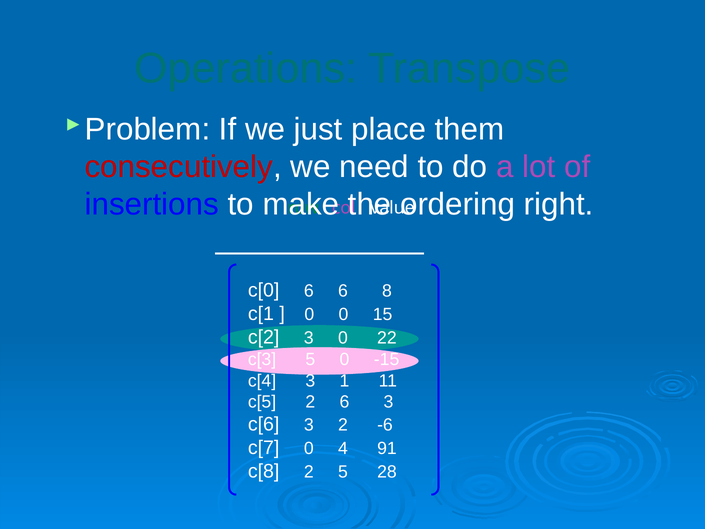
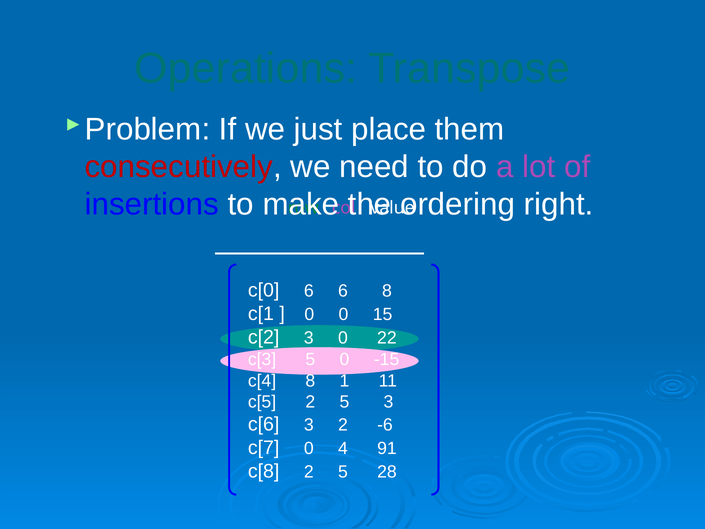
c[4 3: 3 -> 8 (310, 381)
c[5 2 6: 6 -> 5 (344, 402)
